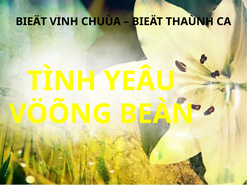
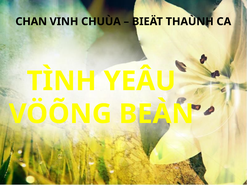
BIEÄT: BIEÄT -> CHAN (31, 22)
